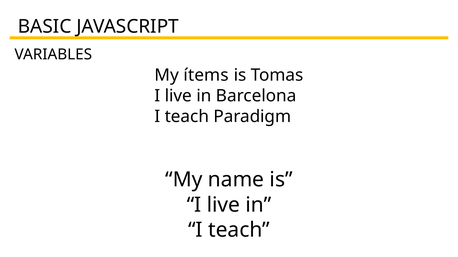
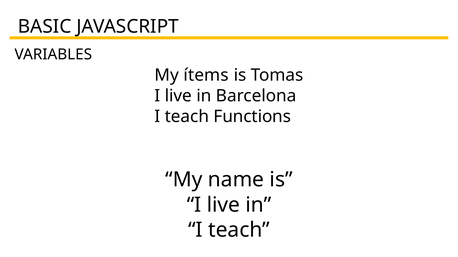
Paradigm: Paradigm -> Functions (252, 117)
